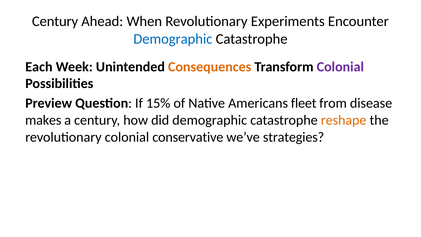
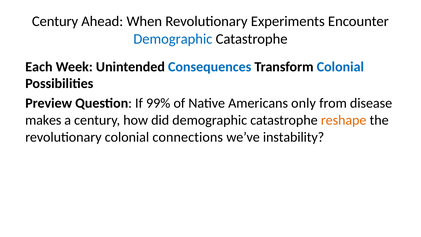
Consequences colour: orange -> blue (210, 67)
Colonial colour: purple -> blue (340, 67)
15%: 15% -> 99% (158, 103)
fleet: fleet -> only (304, 103)
conservative: conservative -> connections (188, 137)
strategies: strategies -> instability (294, 137)
